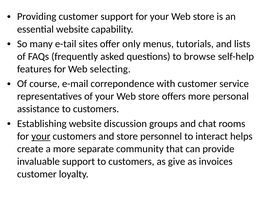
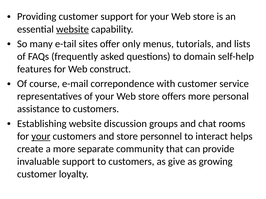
website underline: none -> present (73, 29)
browse: browse -> domain (200, 57)
selecting: selecting -> construct (110, 69)
invoices: invoices -> growing (216, 162)
